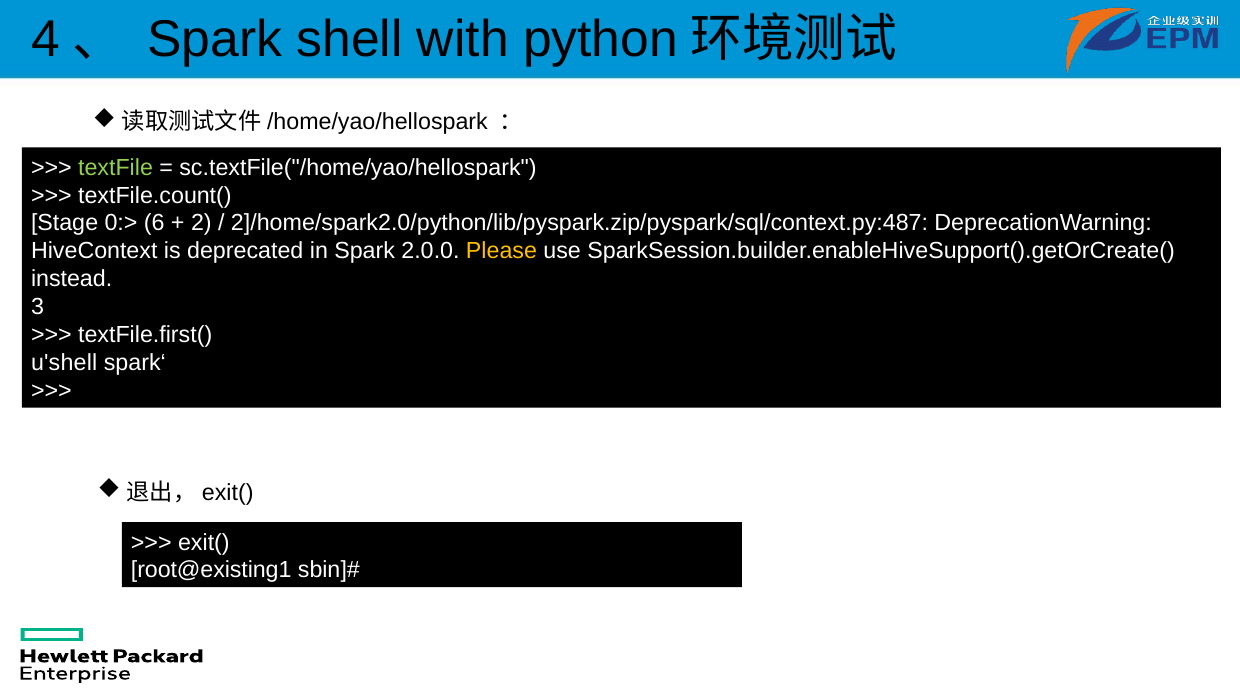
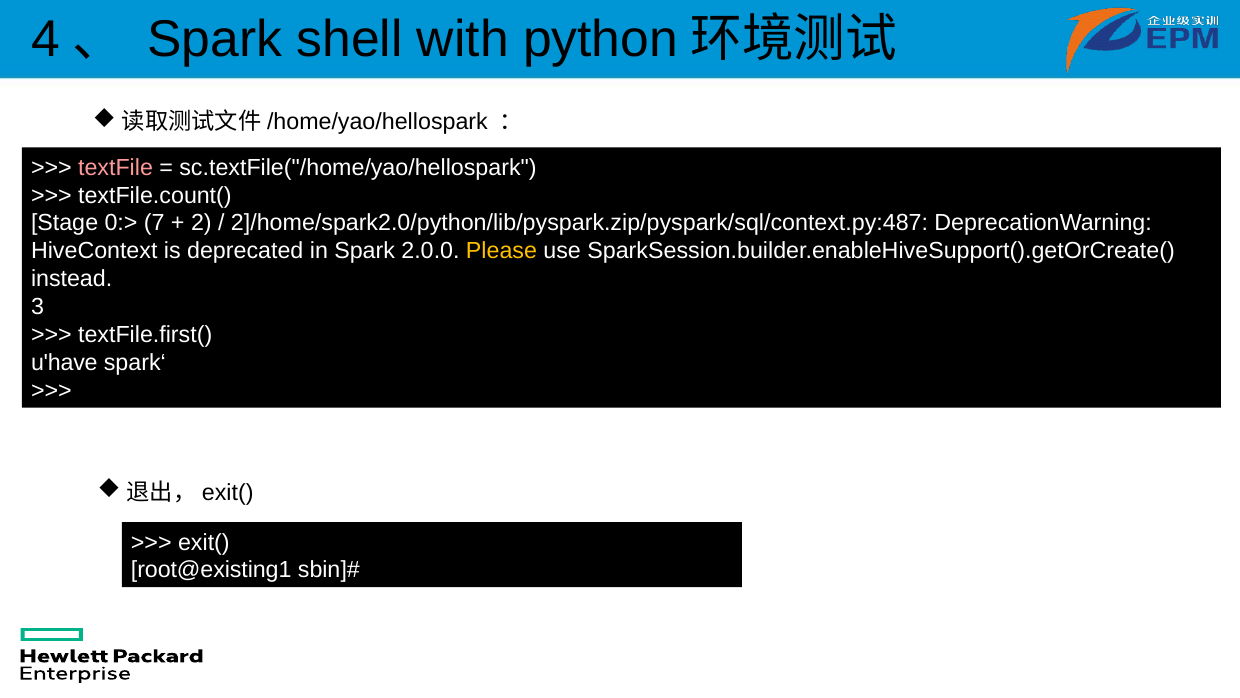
textFile colour: light green -> pink (116, 167)
6: 6 -> 7 (154, 223)
u'shell: u'shell -> u'have (64, 363)
